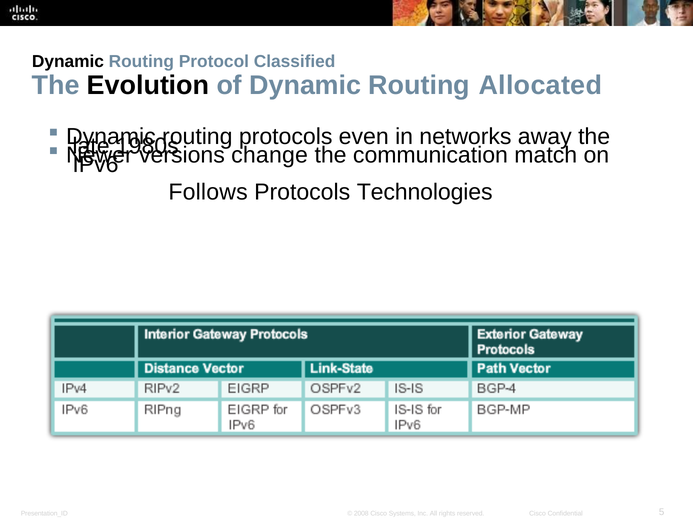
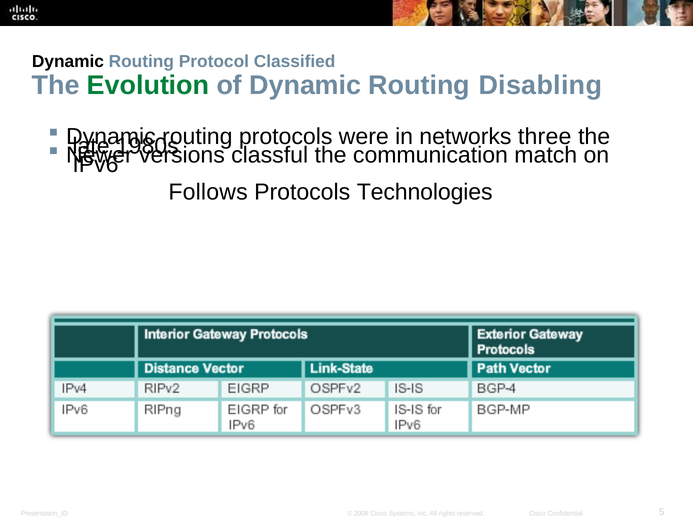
Evolution colour: black -> green (148, 85)
Allocated: Allocated -> Disabling (540, 85)
even: even -> were (364, 137)
away: away -> three (545, 137)
change: change -> classful (270, 155)
